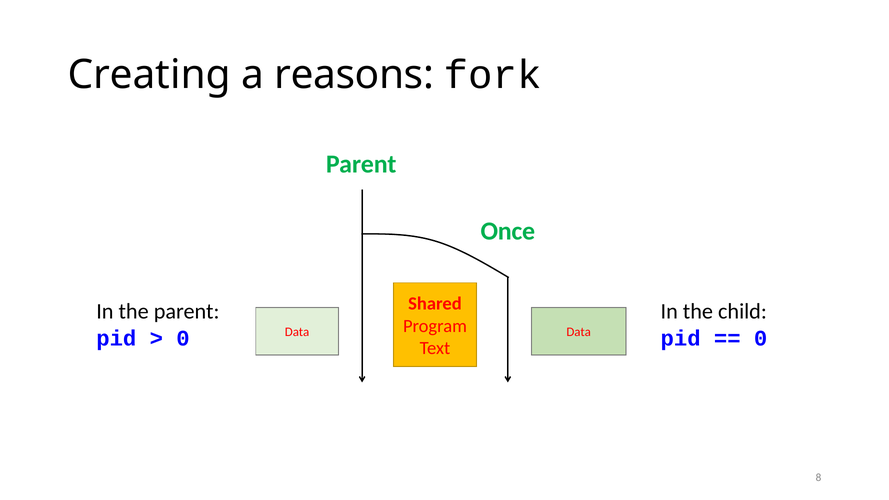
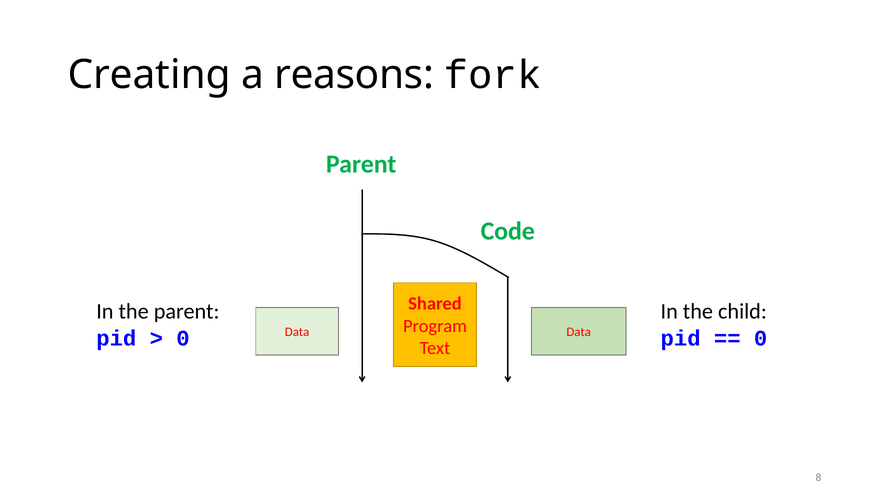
Once: Once -> Code (508, 231)
